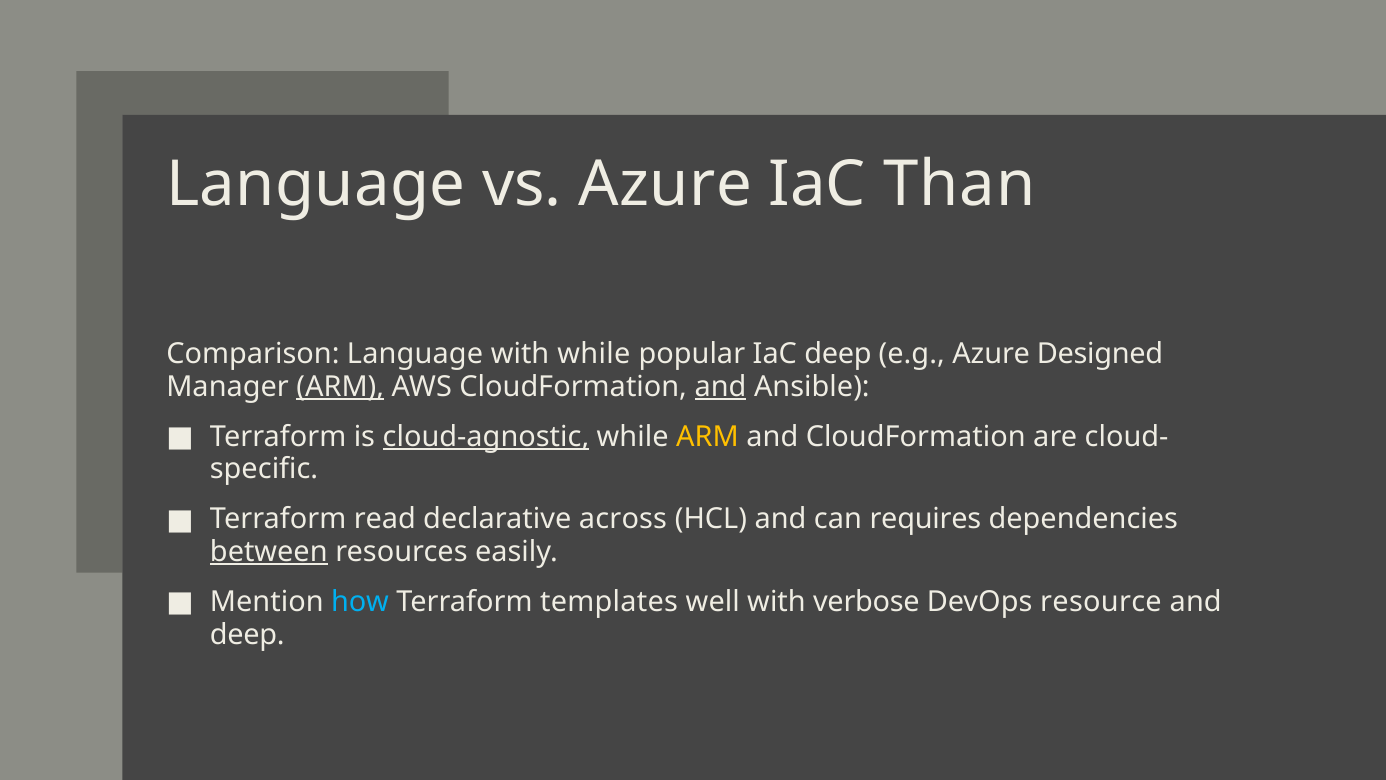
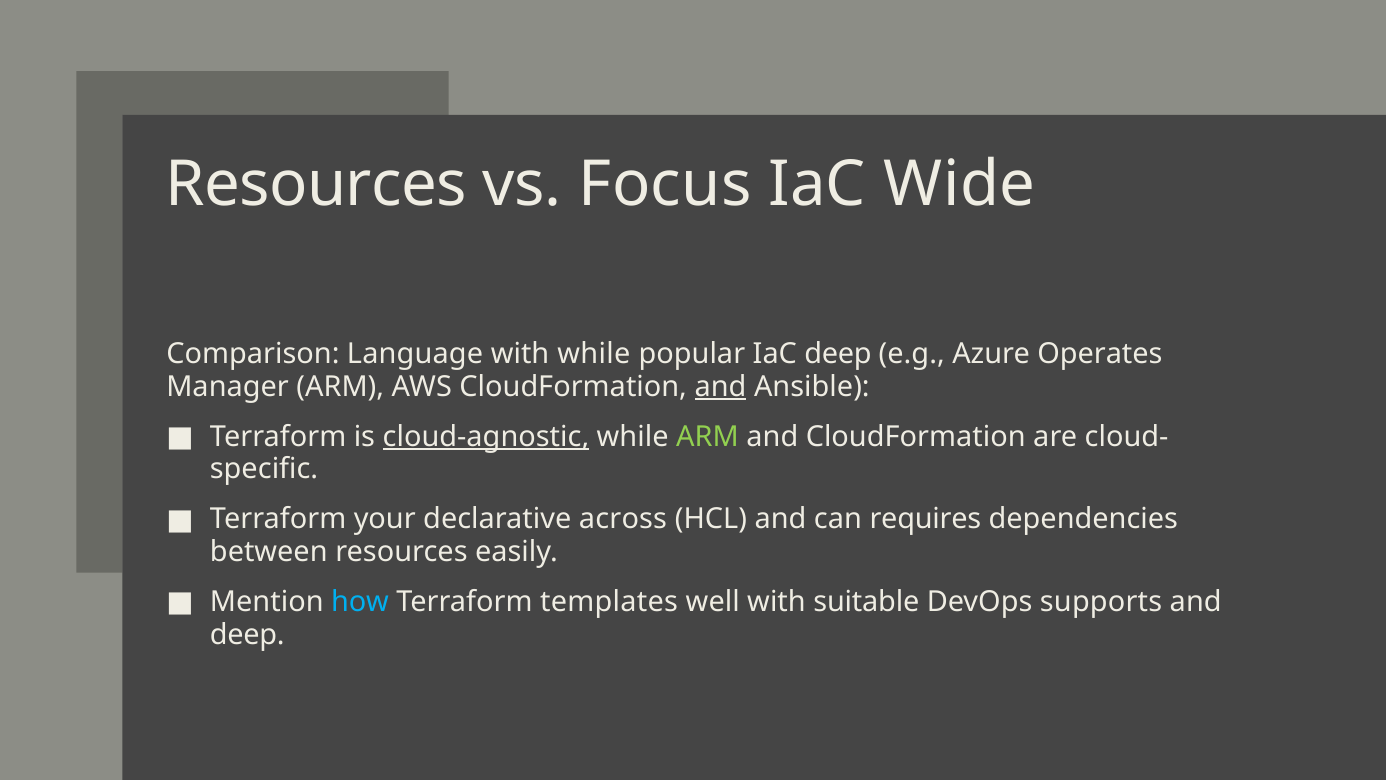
Language: Language -> Resources (316, 184)
vs Azure: Azure -> Focus (665, 184)
Than: Than -> Wide (960, 184)
Designed: Designed -> Operates (1100, 354)
ARM underline: present -> none (340, 386)
ARM colour: yellow -> light green (707, 436)
read: read -> your (385, 519)
between underline: present -> none (269, 552)
verbose: verbose -> suitable (866, 602)
resource: resource -> supports (1101, 602)
